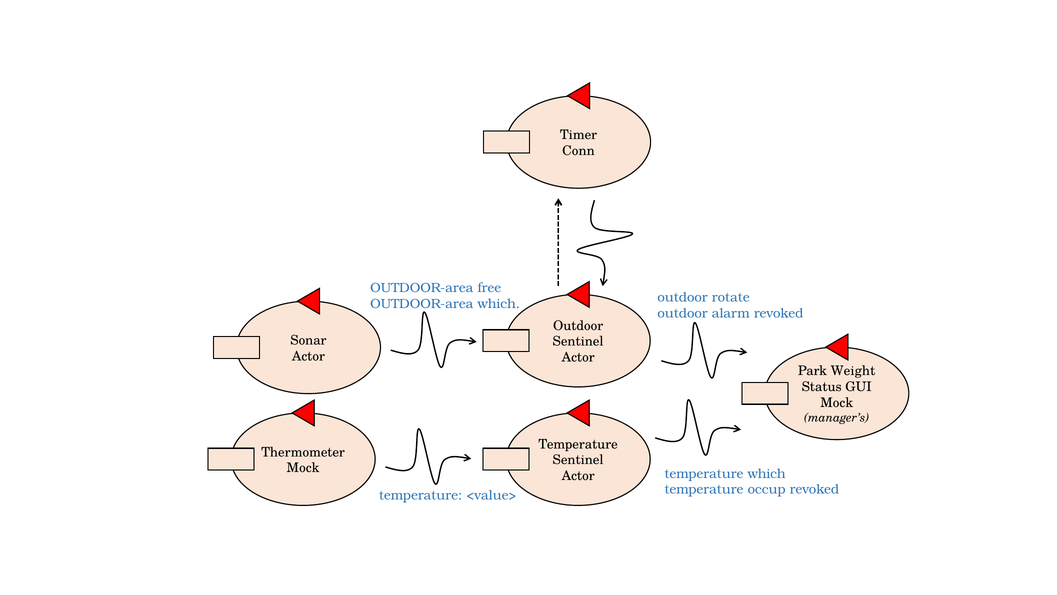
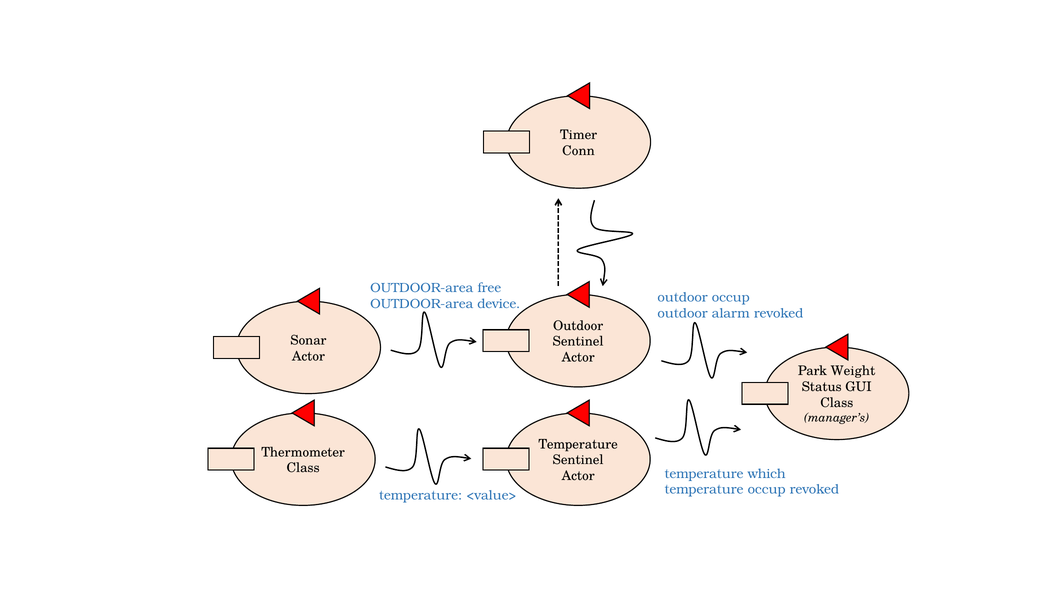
outdoor rotate: rotate -> occup (731, 297)
OUTDOOR-area which: which -> device (499, 304)
Mock: Mock -> Class (837, 403)
Mock: Mock -> Class (303, 468)
